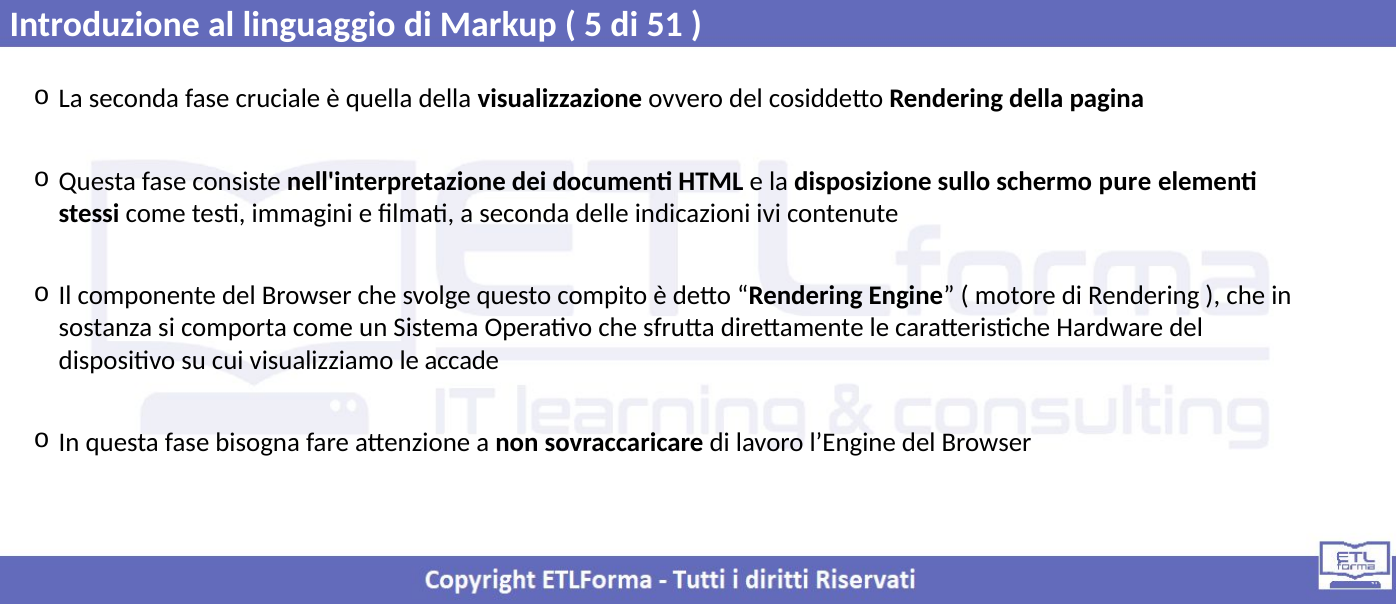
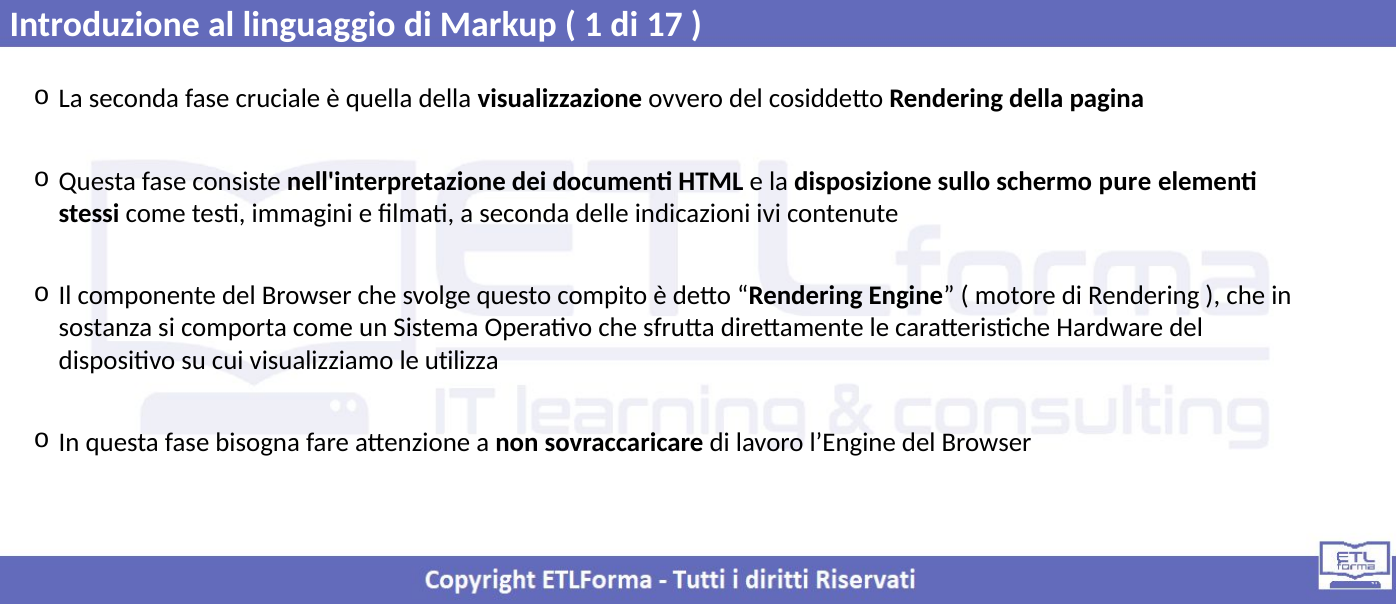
5: 5 -> 1 (593, 25)
51: 51 -> 17 (665, 25)
accade: accade -> utilizza (462, 360)
